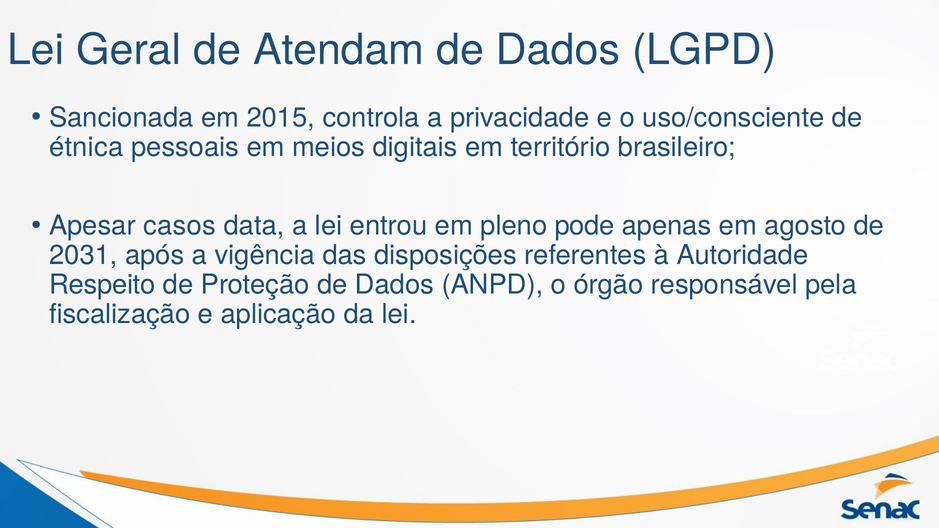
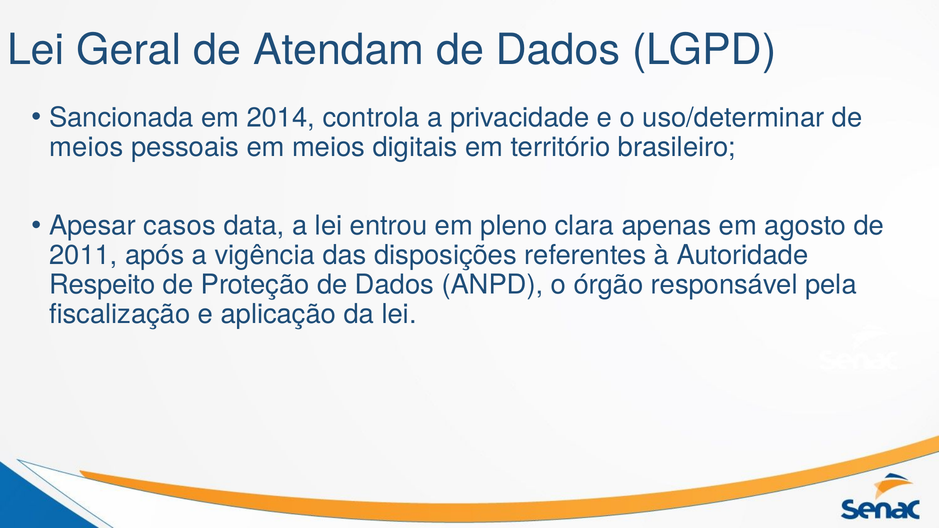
2015: 2015 -> 2014 (281, 118)
uso/consciente: uso/consciente -> uso/determinar (733, 118)
étnica: étnica -> meios (86, 147)
pode: pode -> clara (584, 226)
2031: 2031 -> 2011 (83, 255)
